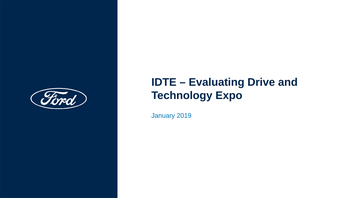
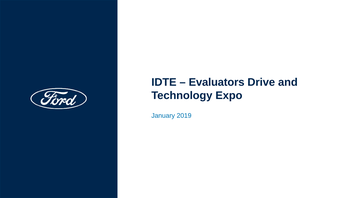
Evaluating: Evaluating -> Evaluators (217, 82)
